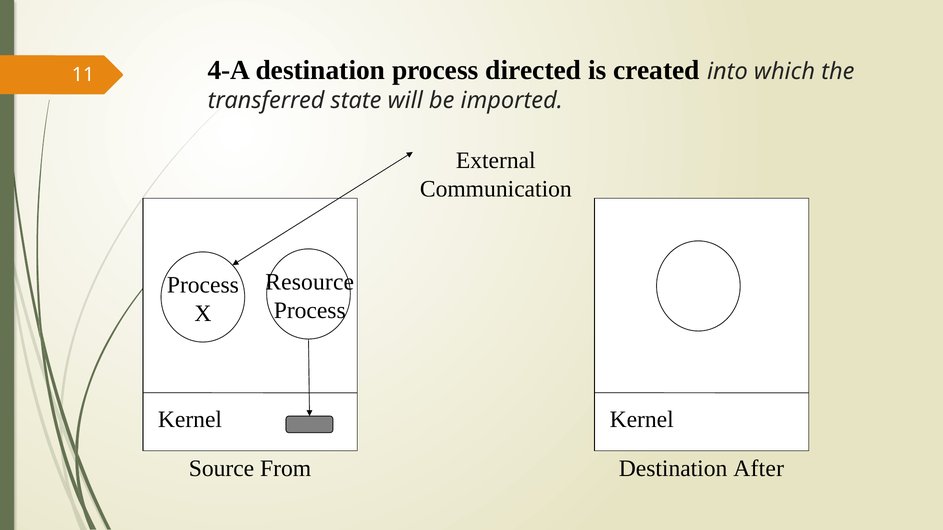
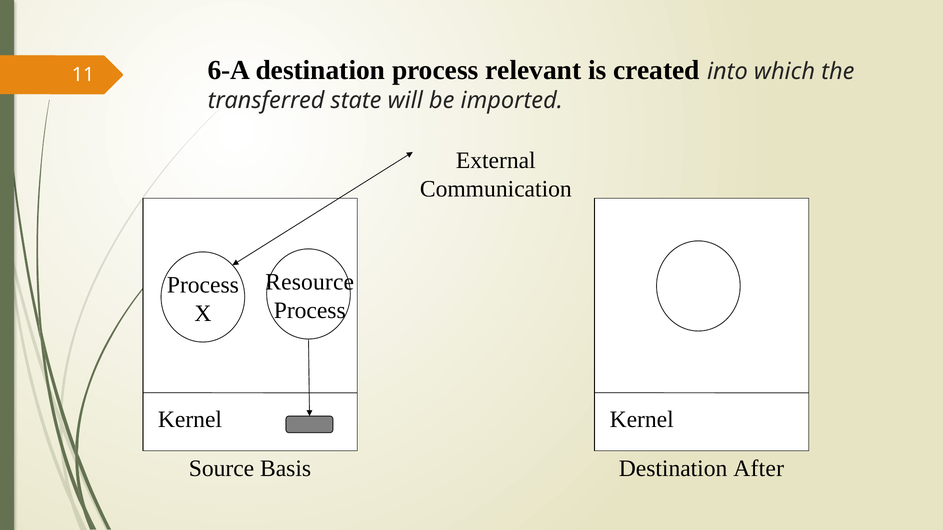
4-A: 4-A -> 6-A (229, 70)
directed: directed -> relevant (533, 70)
From: From -> Basis (286, 469)
